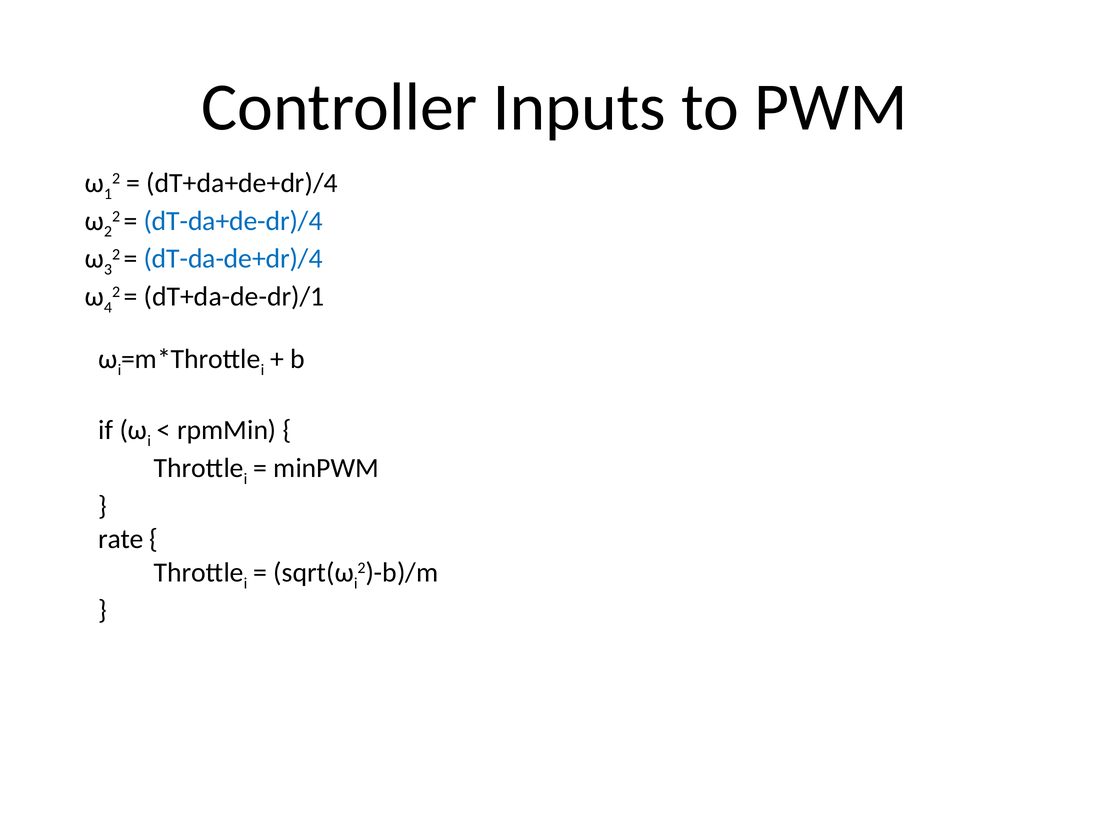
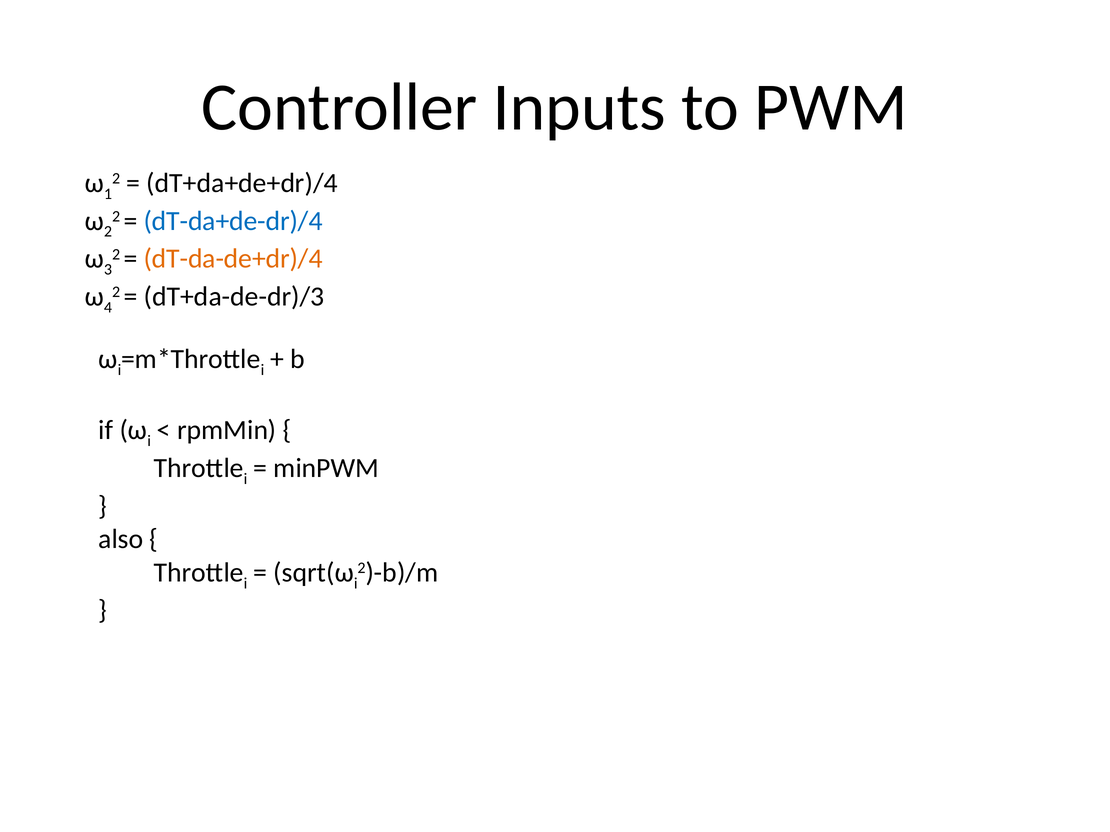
dT-da-de+dr)/4 colour: blue -> orange (233, 259)
dT+da-de-dr)/1: dT+da-de-dr)/1 -> dT+da-de-dr)/3 (234, 297)
rate: rate -> also (121, 539)
